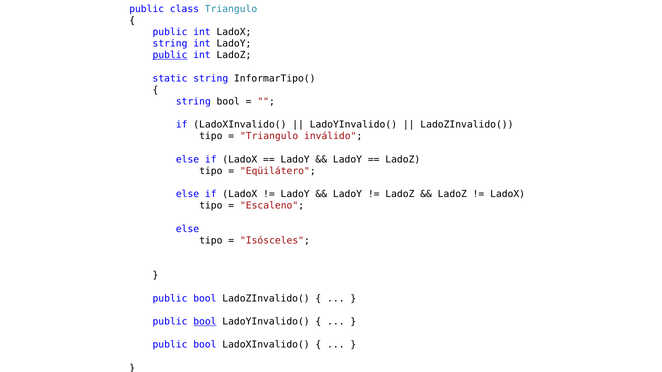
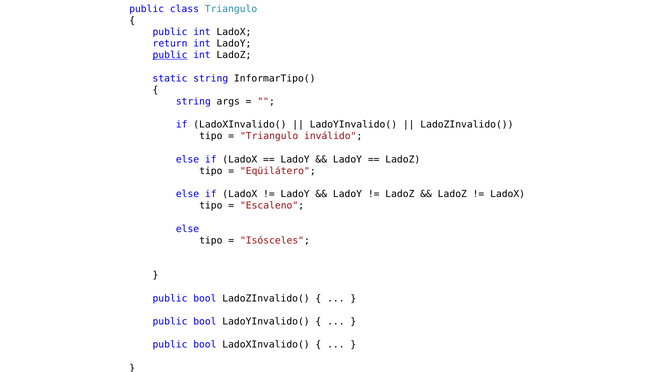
string: string -> return (170, 44)
string bool: bool -> args (228, 102)
bool underline: present -> none (205, 322)
